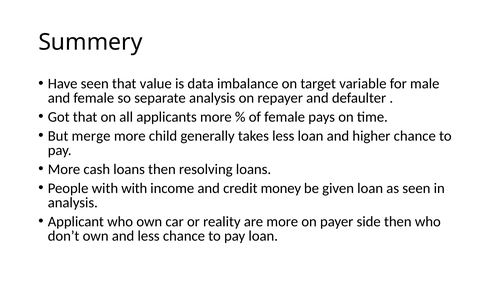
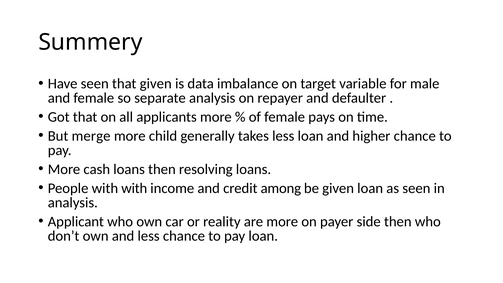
that value: value -> given (156, 84)
money: money -> among (281, 188)
